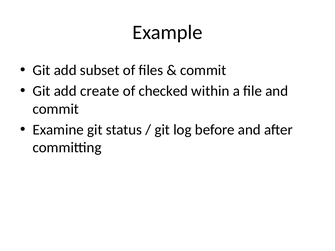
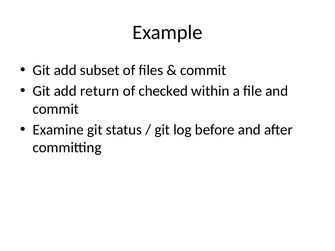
create: create -> return (100, 91)
